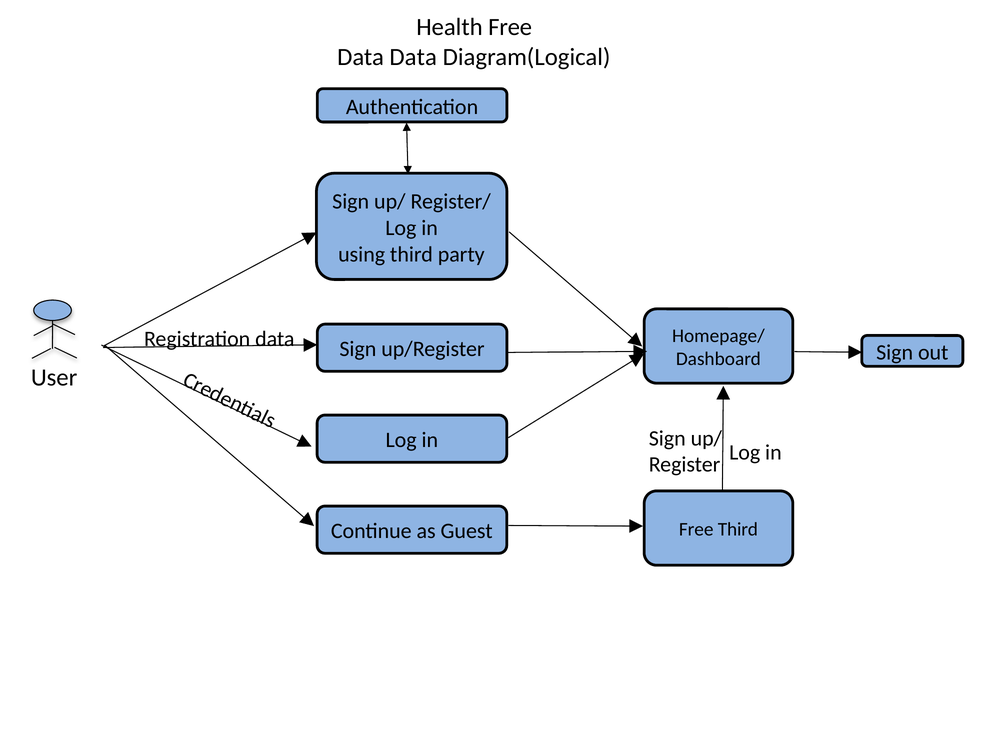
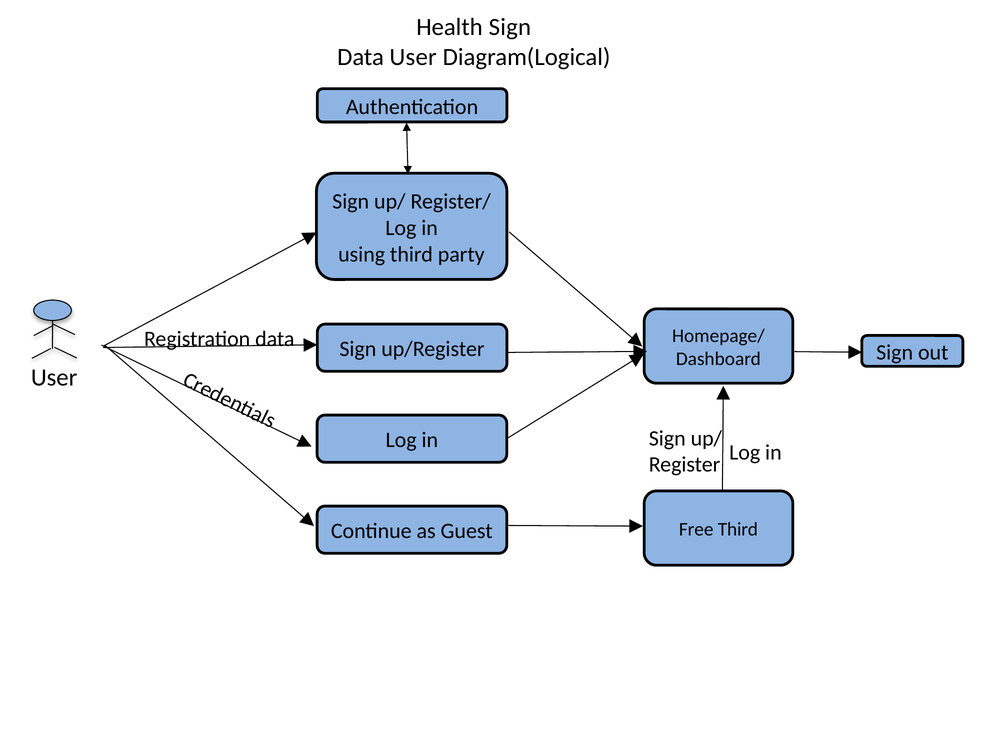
Health Free: Free -> Sign (510, 27)
Data Data: Data -> User (413, 57)
